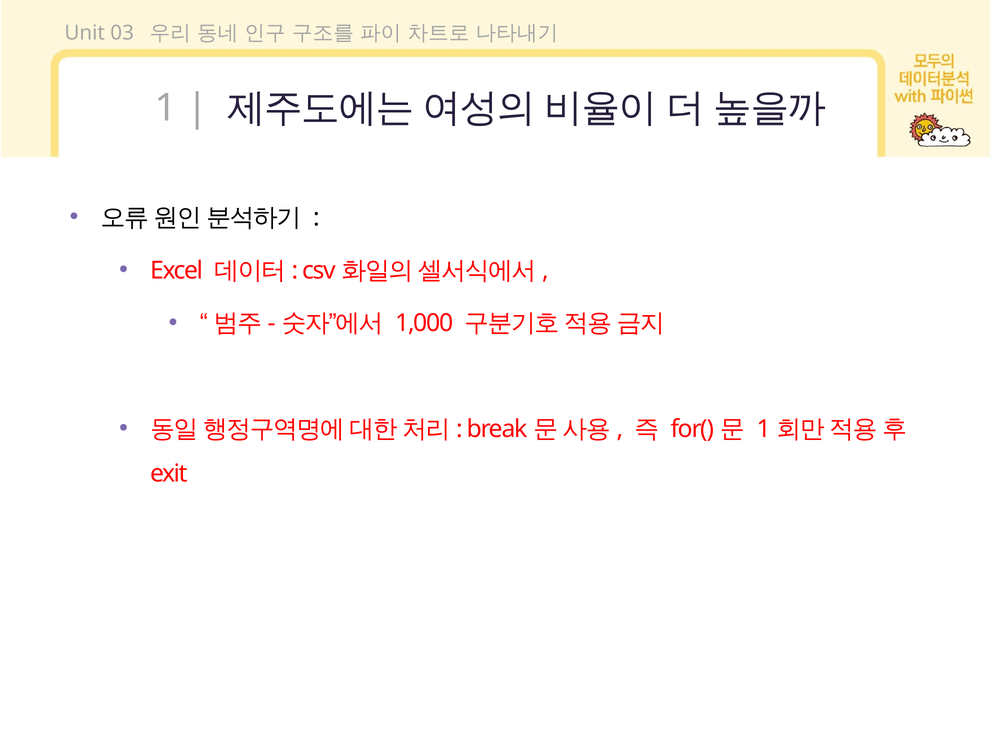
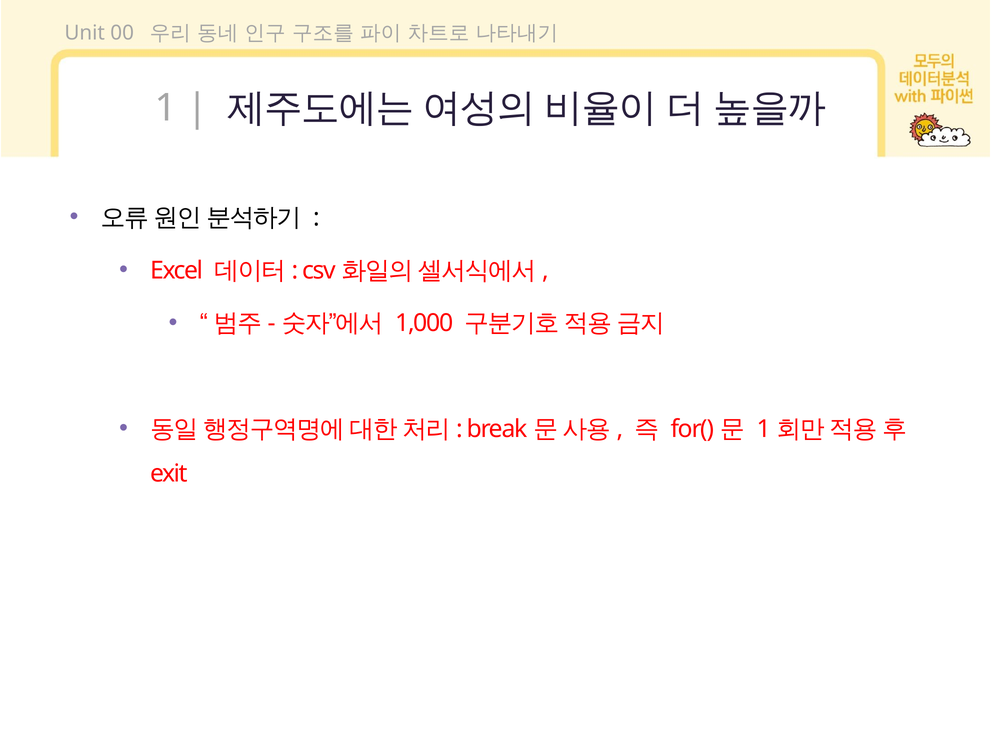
03: 03 -> 00 (122, 33)
